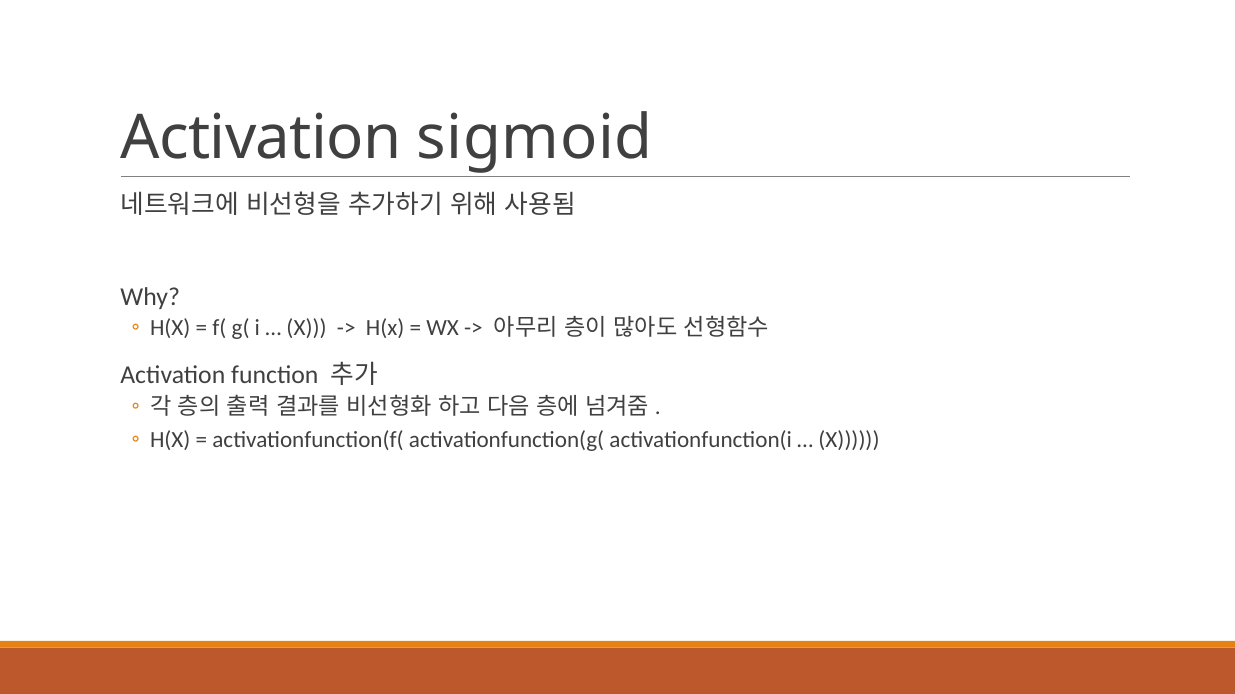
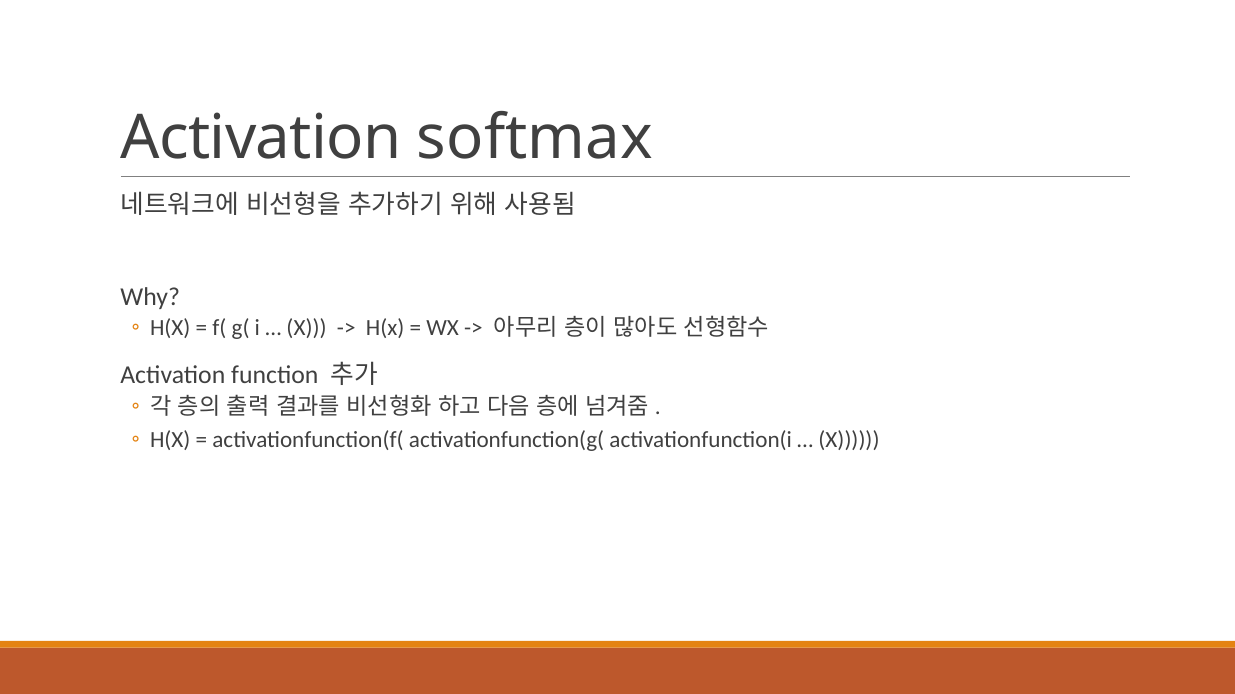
sigmoid: sigmoid -> softmax (535, 138)
